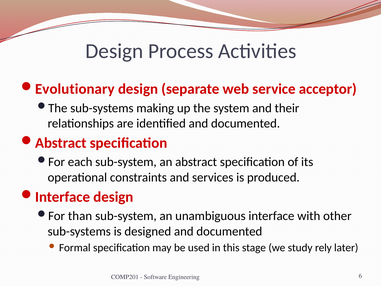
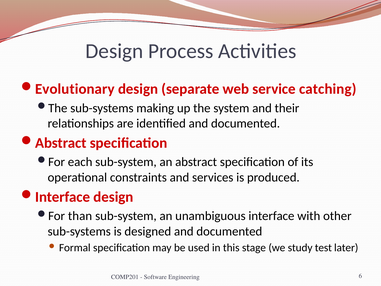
acceptor: acceptor -> catching (328, 89)
rely: rely -> test (323, 248)
